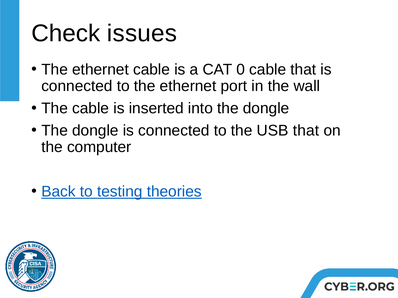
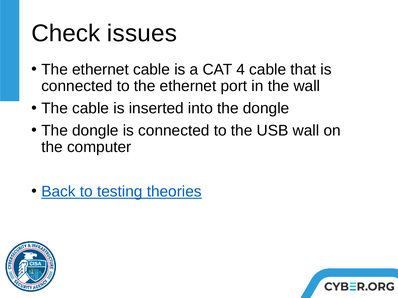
0: 0 -> 4 (241, 70)
USB that: that -> wall (306, 131)
